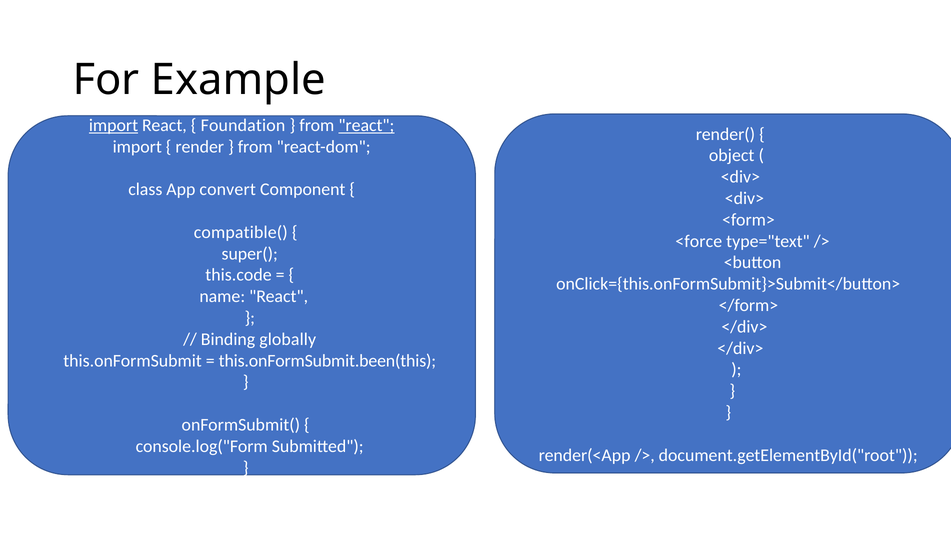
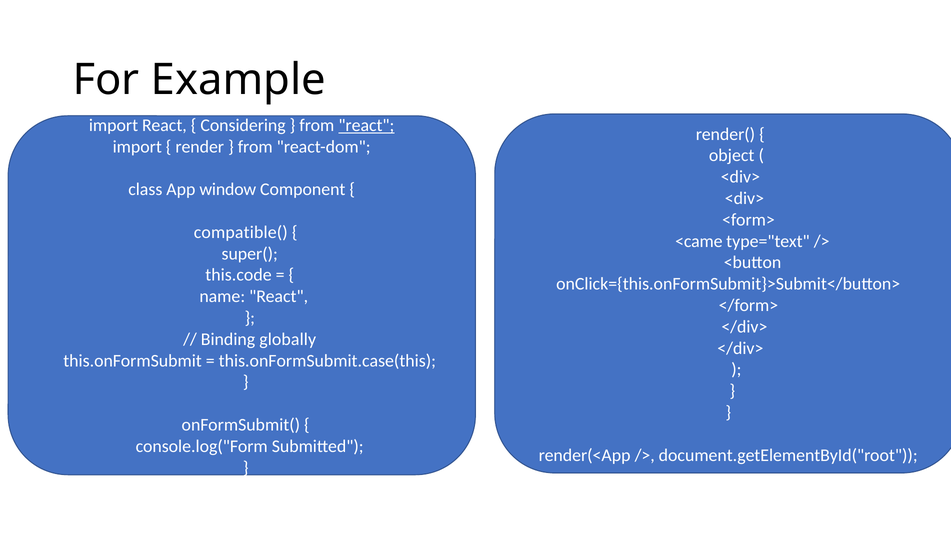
import underline: present -> none (113, 125)
Foundation: Foundation -> Considering (243, 125)
convert: convert -> window (228, 189)
<force: <force -> <came (699, 241)
this.onFormSubmit.been(this: this.onFormSubmit.been(this -> this.onFormSubmit.case(this (327, 361)
